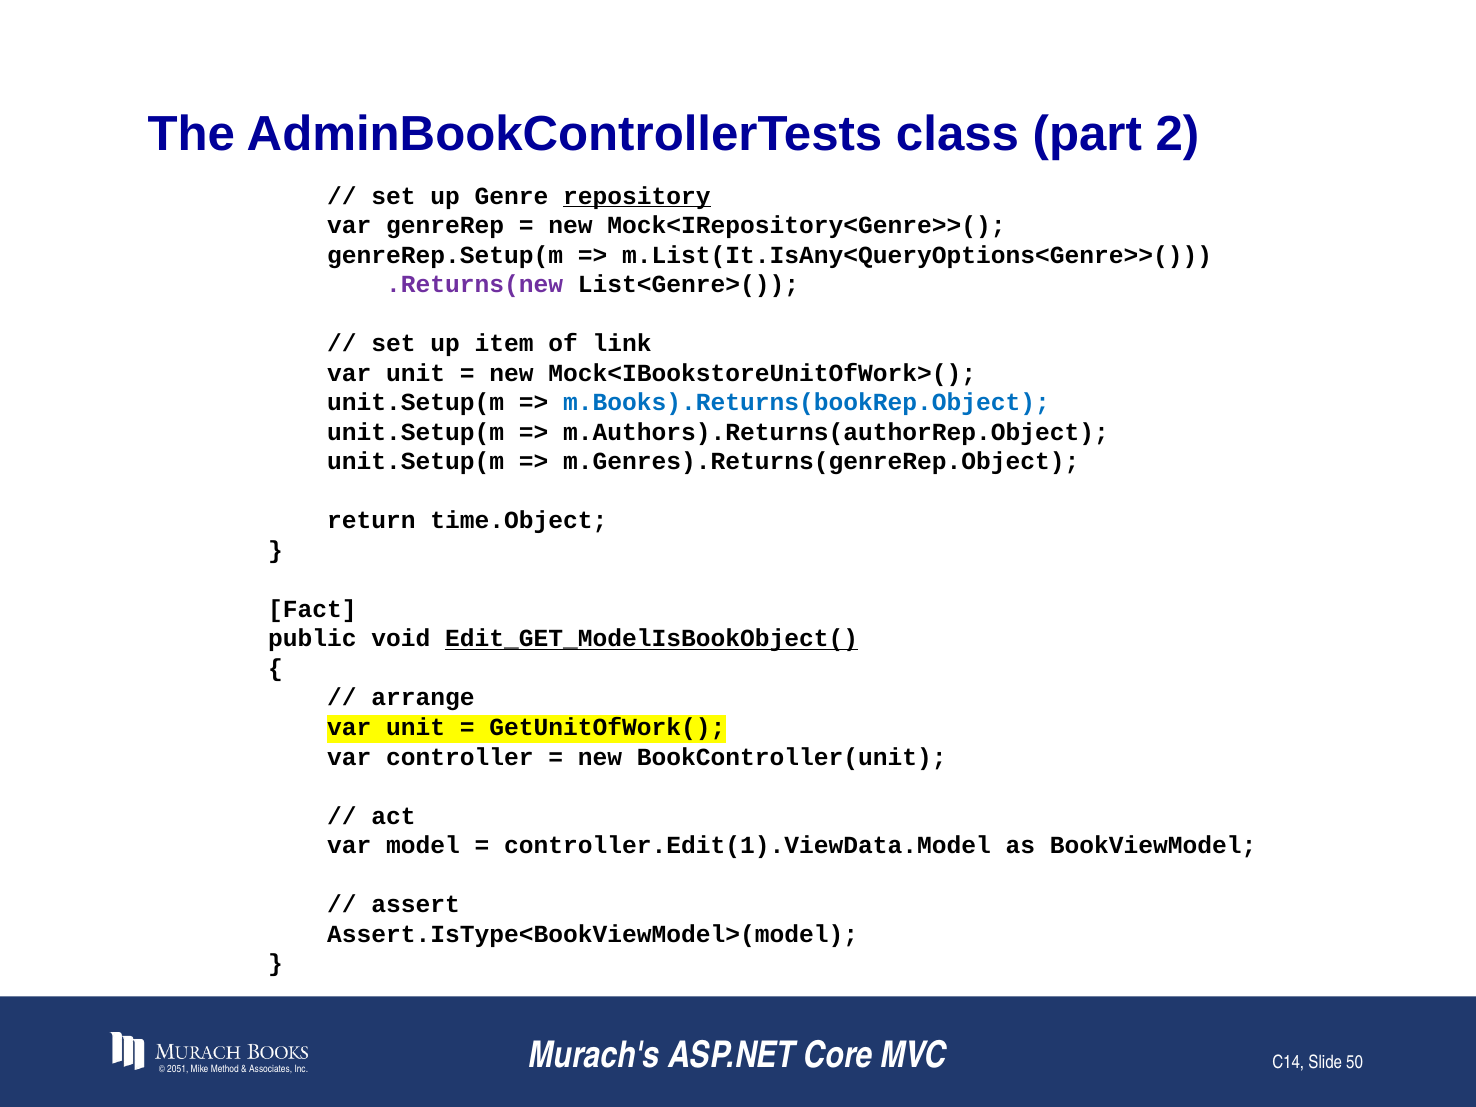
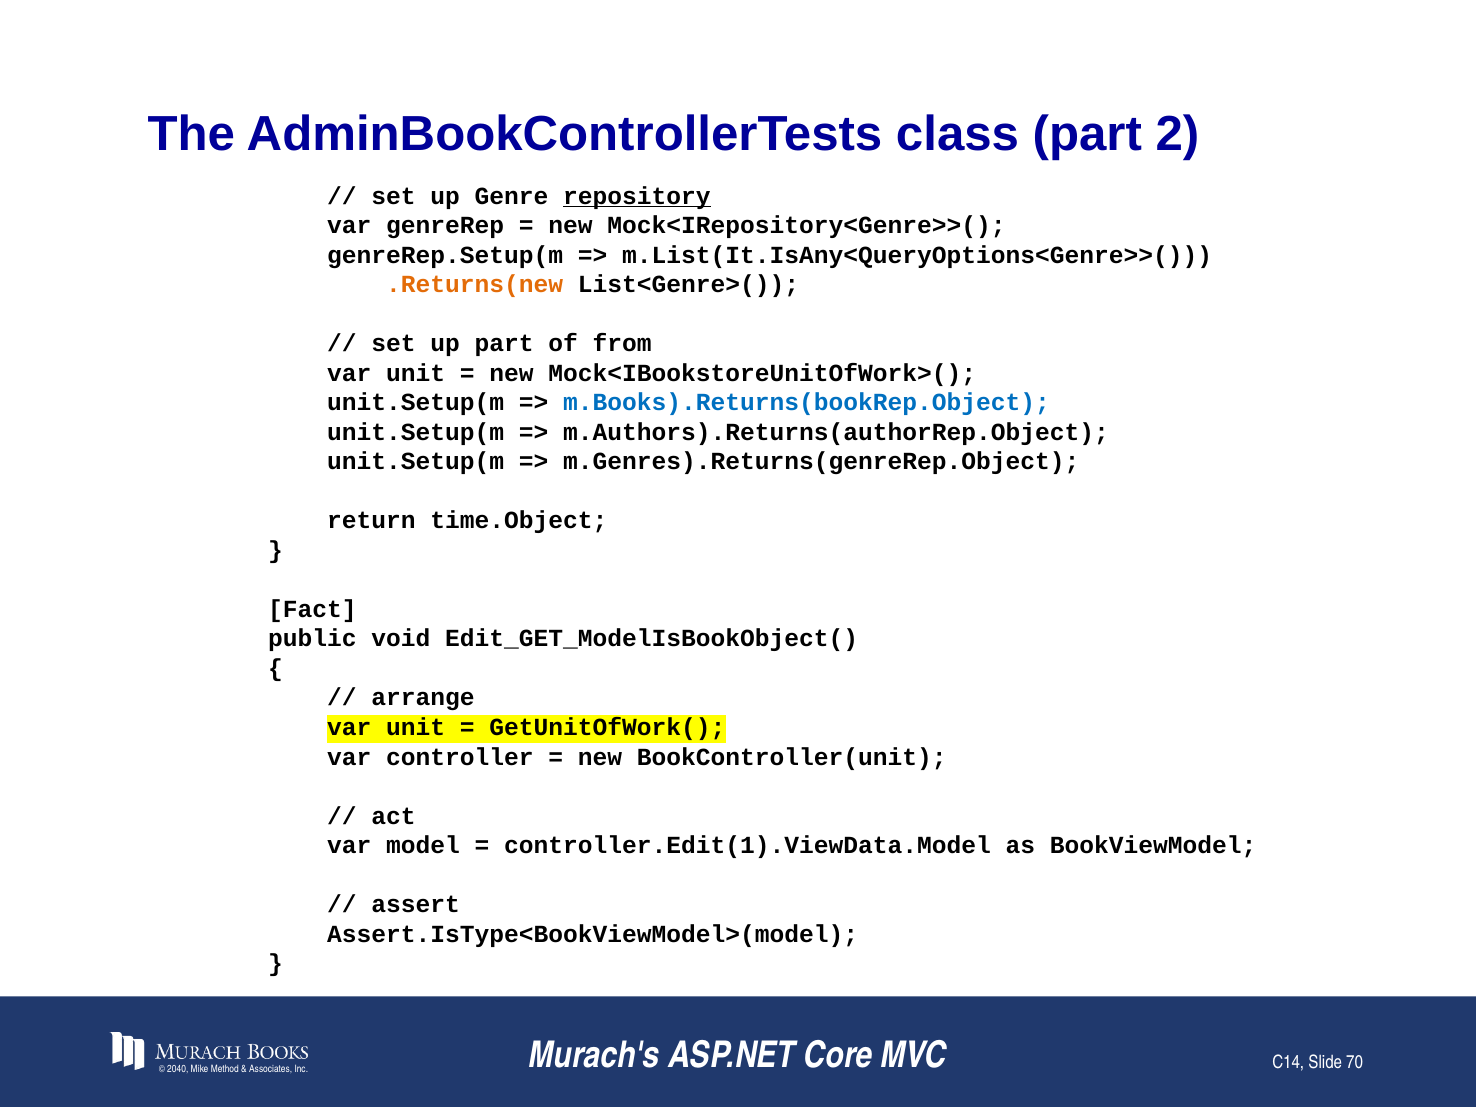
.Returns(new colour: purple -> orange (475, 285)
up item: item -> part (504, 344)
link: link -> from (622, 344)
Edit_GET_ModelIsBookObject( underline: present -> none (652, 639)
2051: 2051 -> 2040 (178, 1070)
50: 50 -> 70 (1355, 1062)
